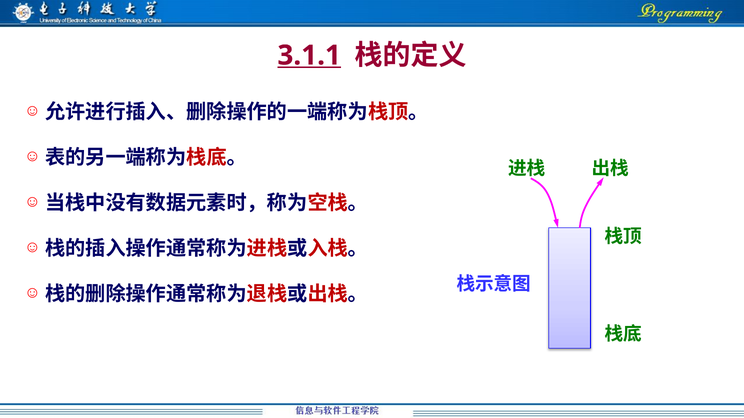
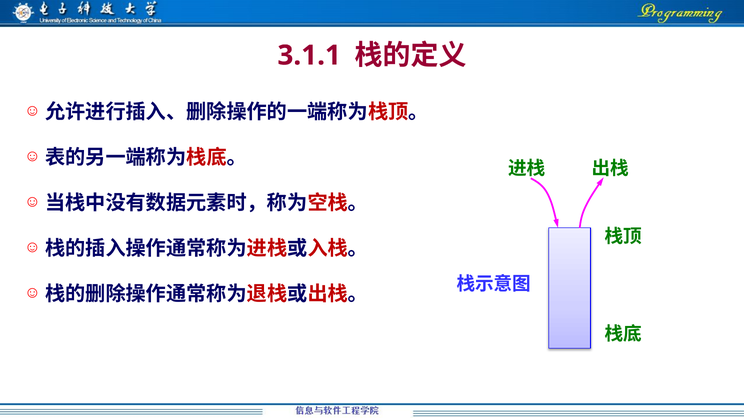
3.1.1 underline: present -> none (309, 55)
